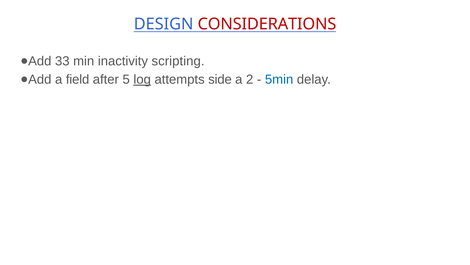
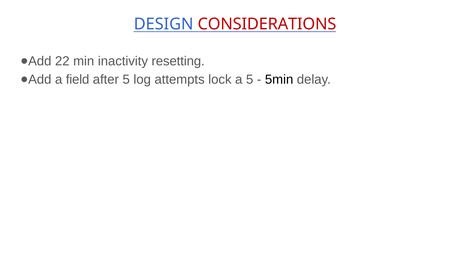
33: 33 -> 22 (62, 61)
scripting: scripting -> resetting (178, 61)
log underline: present -> none (142, 79)
side: side -> lock (220, 79)
a 2: 2 -> 5 (250, 79)
5min colour: blue -> black (279, 79)
